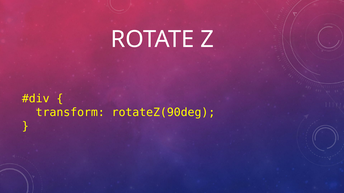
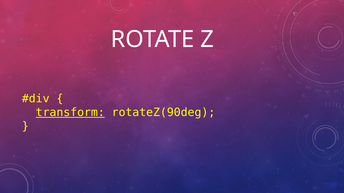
transform underline: none -> present (70, 113)
